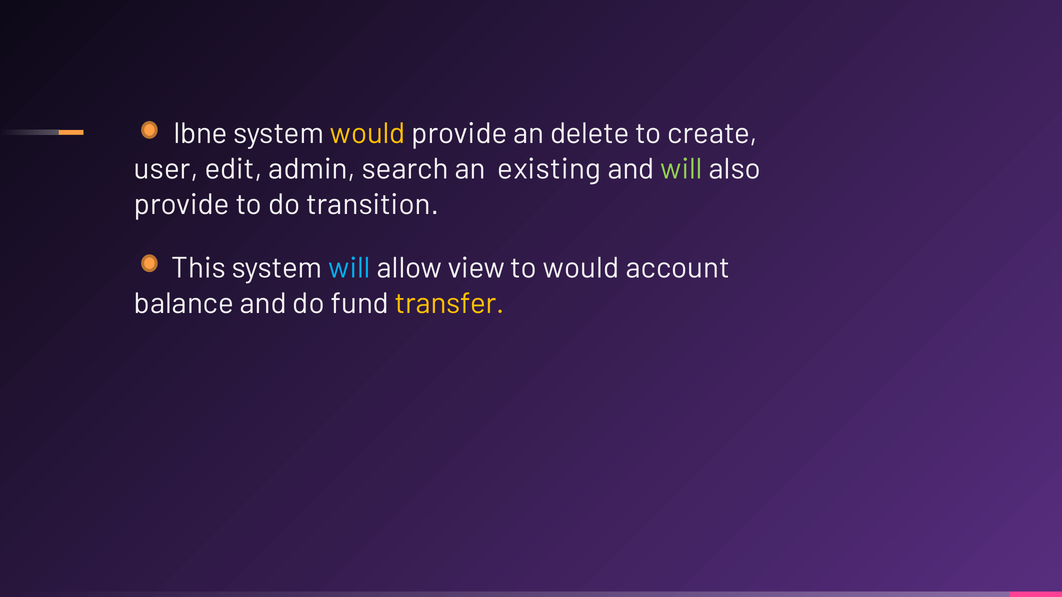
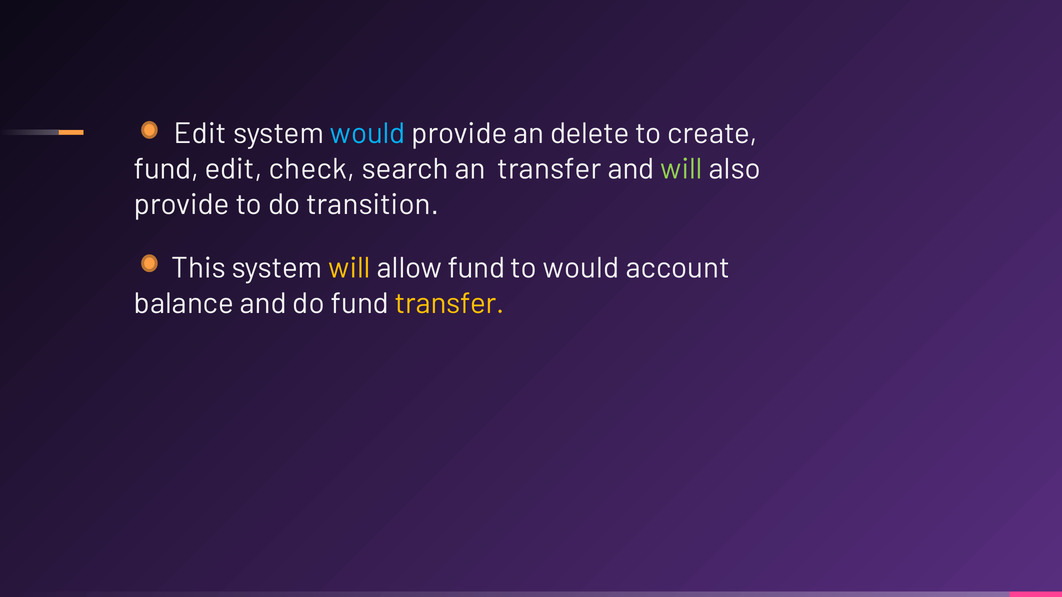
Ibne: Ibne -> Edit (200, 134)
would colour: yellow -> light blue (368, 134)
user: user -> fund (166, 169)
admin: admin -> check (312, 169)
an existing: existing -> transfer (549, 169)
will colour: light blue -> yellow (349, 268)
allow view: view -> fund (476, 268)
